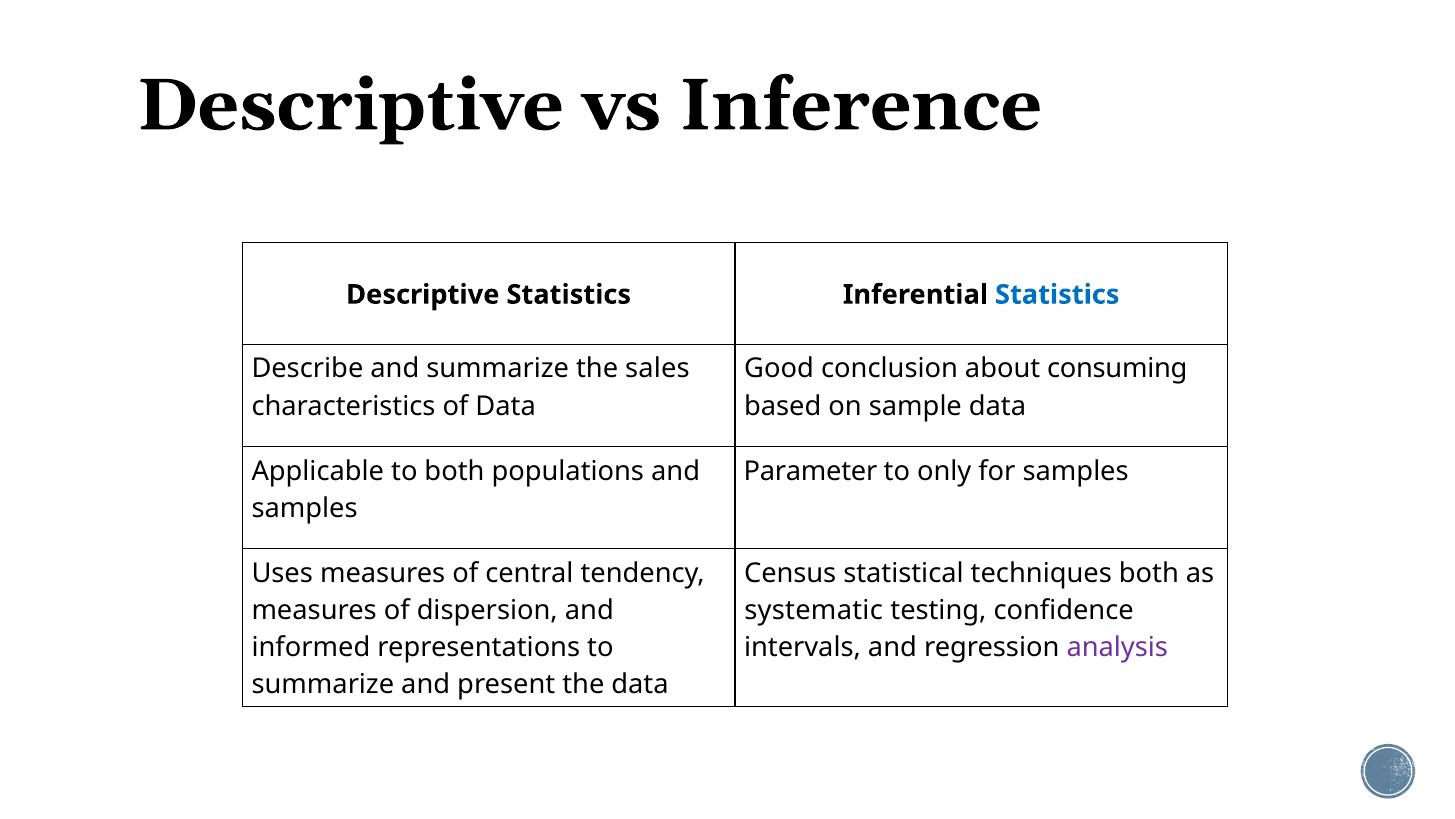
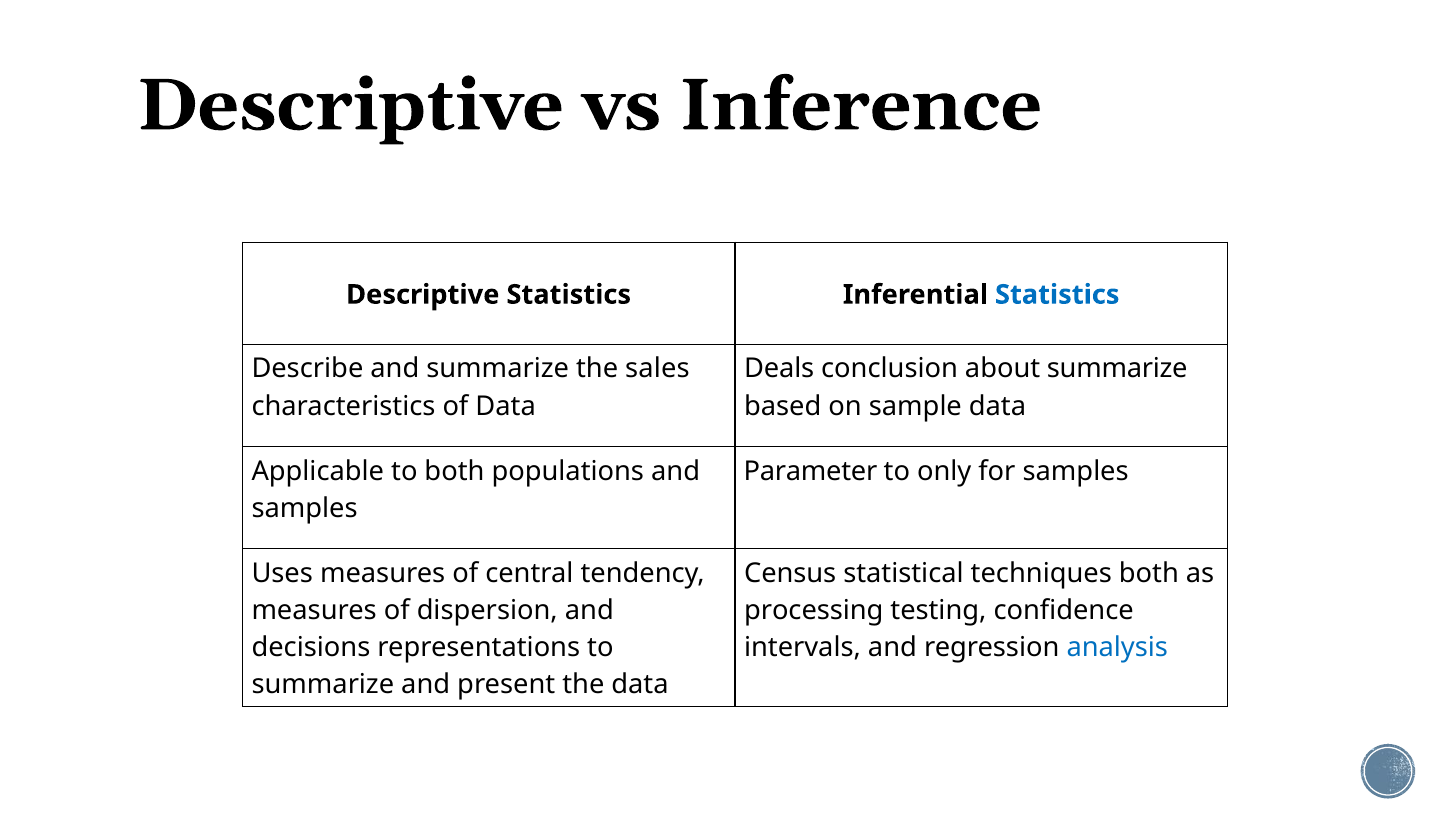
Good: Good -> Deals (779, 369)
about consuming: consuming -> summarize (1117, 369)
systematic: systematic -> processing (814, 610)
informed: informed -> decisions (311, 647)
analysis colour: purple -> blue (1117, 647)
